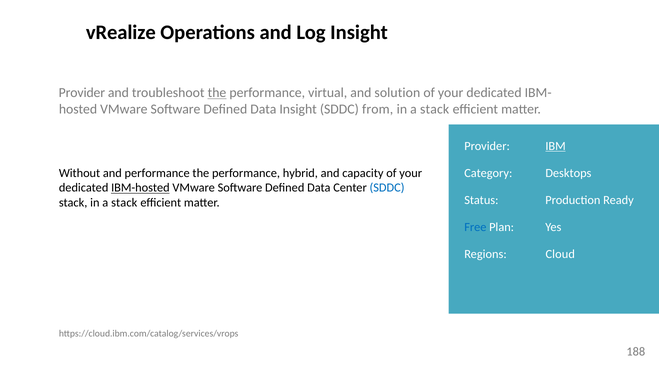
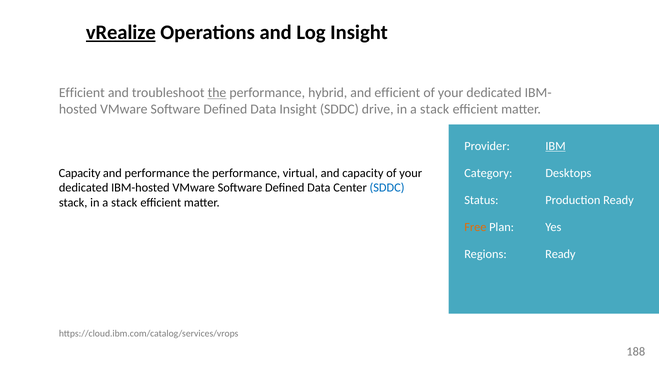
vRealize underline: none -> present (121, 32)
Provider: Provider -> Efficient (82, 93)
virtual: virtual -> hybrid (328, 93)
and solution: solution -> efficient (397, 93)
from: from -> drive (378, 109)
Without: Without -> Capacity (80, 173)
hybrid: hybrid -> virtual (300, 173)
IBM-hosted underline: present -> none (140, 188)
Free colour: blue -> orange (475, 227)
Regions Cloud: Cloud -> Ready (560, 254)
